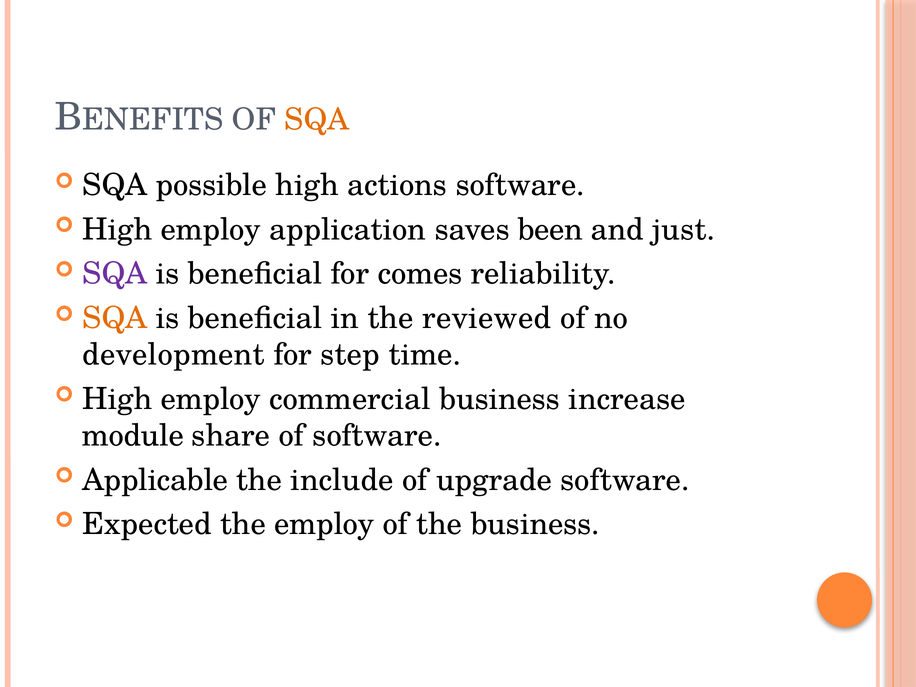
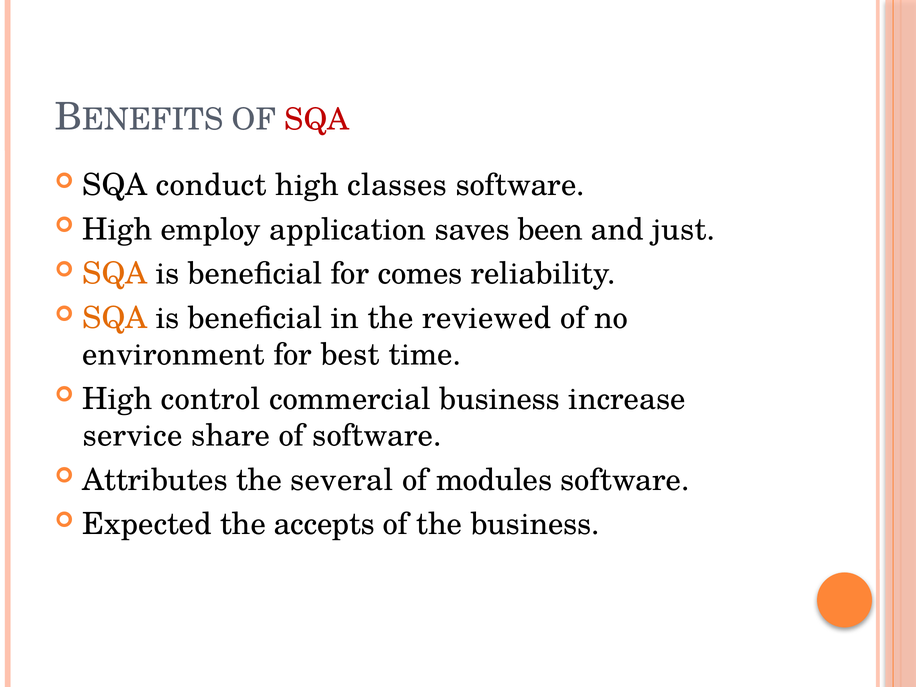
SQA colour: orange -> red (317, 120)
possible: possible -> conduct (211, 185)
actions: actions -> classes (397, 185)
SQA colour: purple -> orange (115, 274)
development: development -> environment (174, 355)
step: step -> best (350, 355)
employ: employ -> control (211, 399)
module: module -> service (133, 436)
Applicable: Applicable -> Attributes (155, 480)
include: include -> several (342, 480)
upgrade: upgrade -> modules (494, 480)
the employ: employ -> accepts (324, 524)
